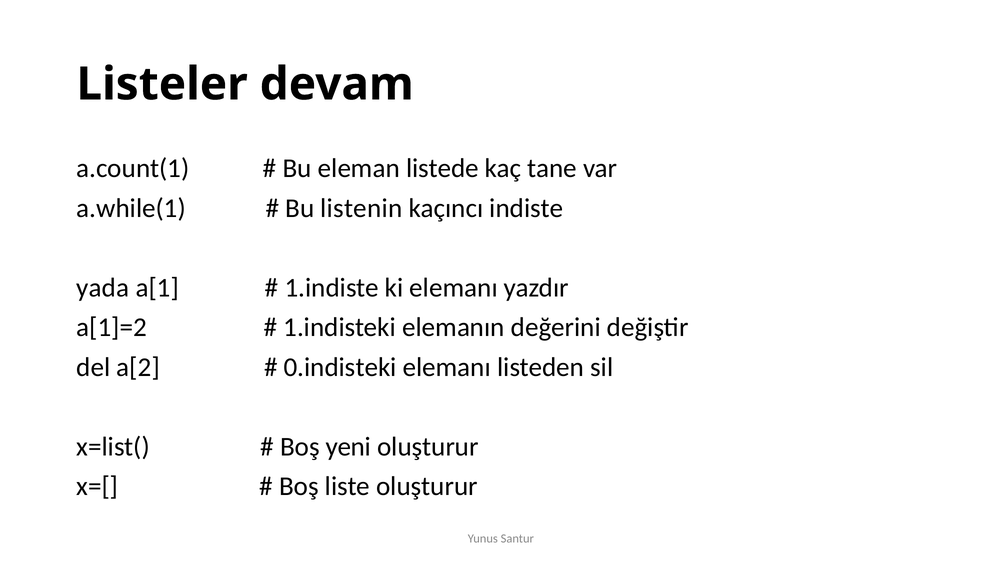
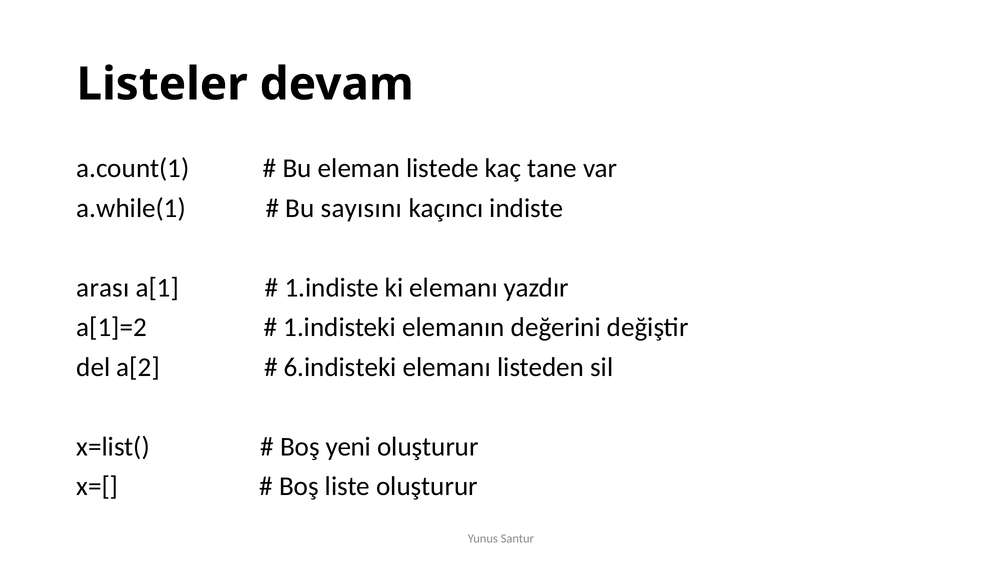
listenin: listenin -> sayısını (361, 208)
yada: yada -> arası (103, 287)
0.indisteki: 0.indisteki -> 6.indisteki (340, 367)
